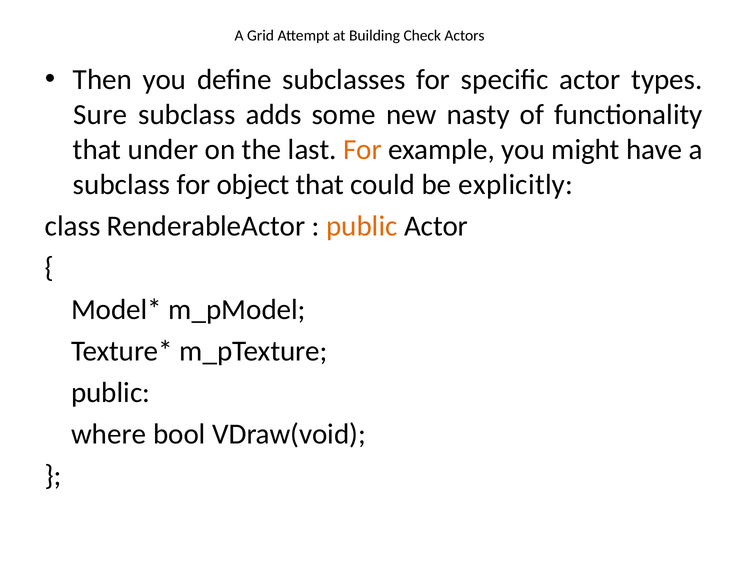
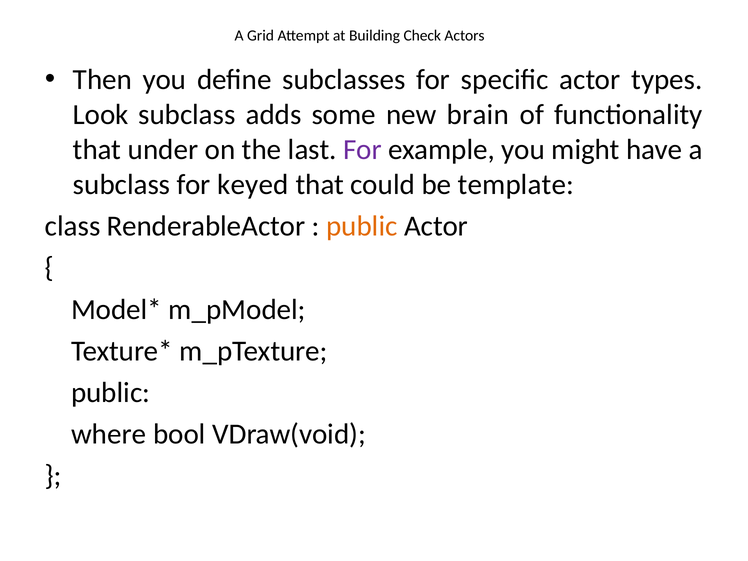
Sure: Sure -> Look (101, 115)
nasty: nasty -> brain (478, 115)
For colour: orange -> purple (362, 150)
object: object -> keyed (253, 185)
explicitly: explicitly -> template (516, 185)
